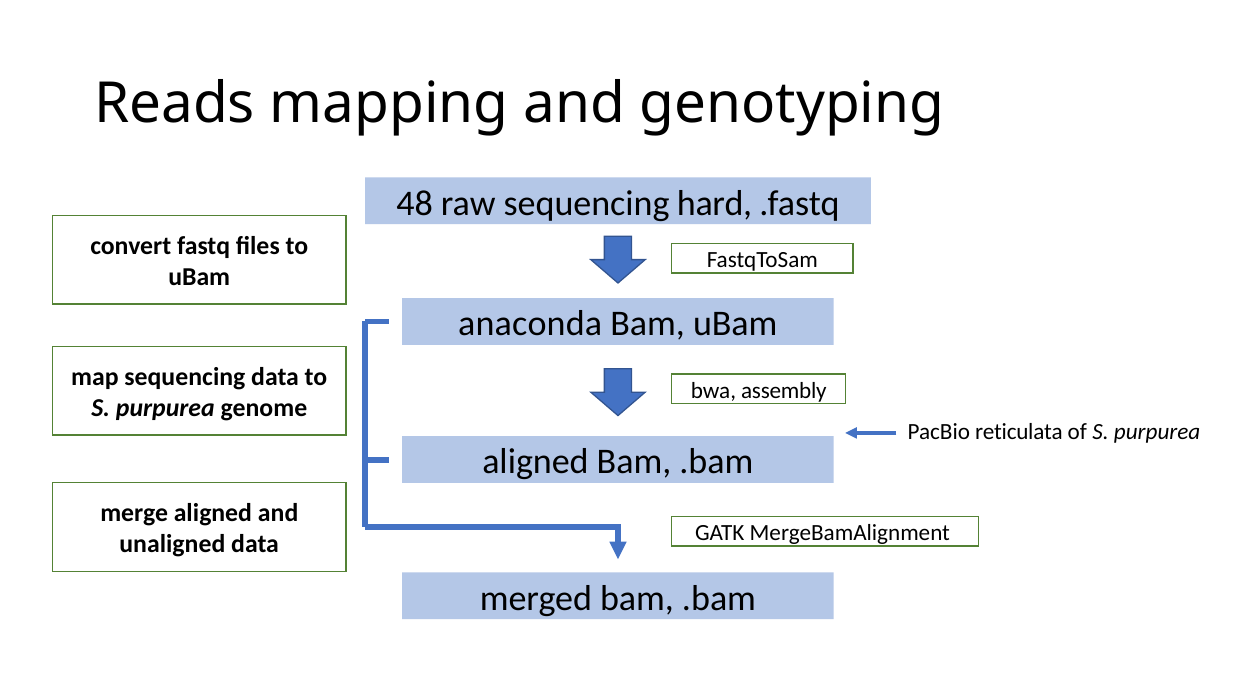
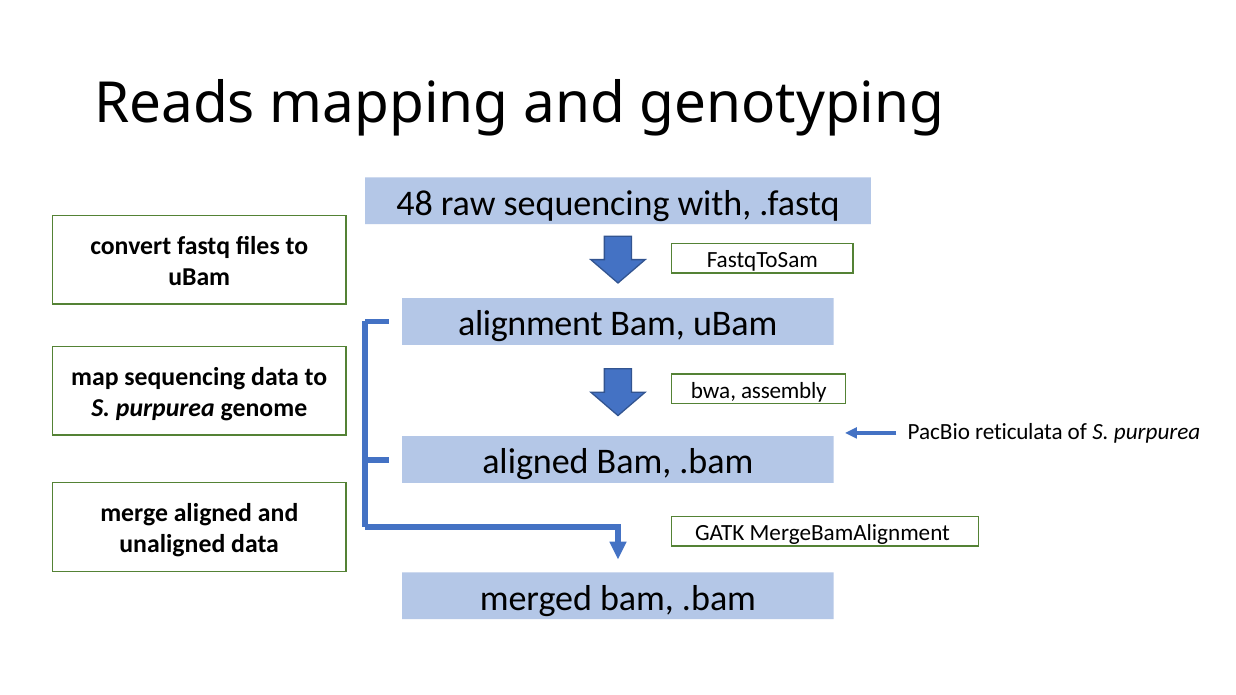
hard: hard -> with (714, 203)
anaconda: anaconda -> alignment (530, 324)
